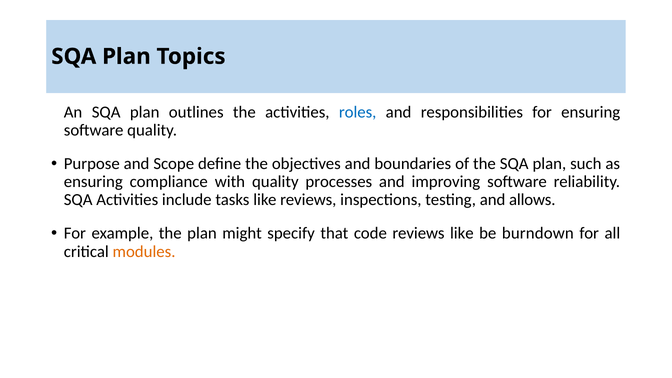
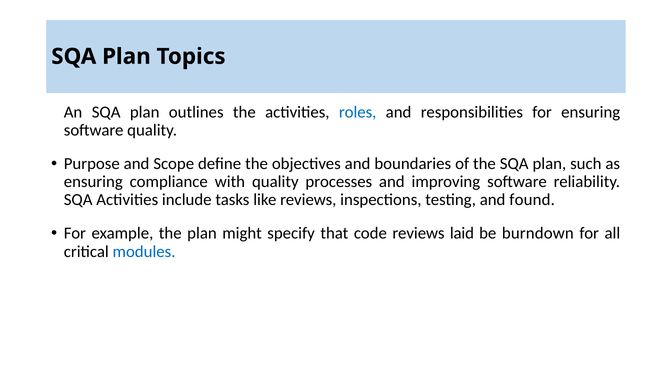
allows: allows -> found (532, 200)
reviews like: like -> laid (462, 233)
modules colour: orange -> blue (144, 251)
